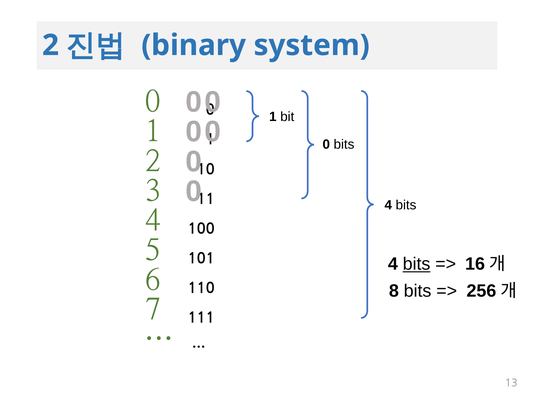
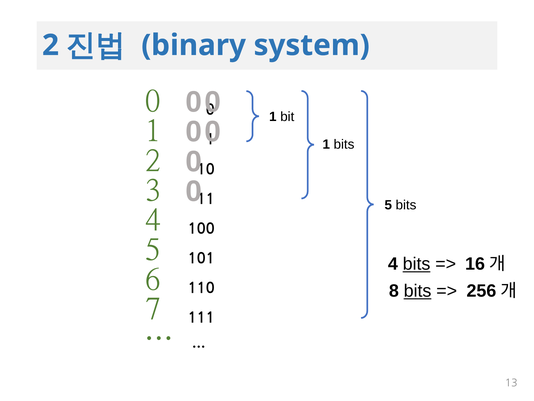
0: 0 -> 1 (326, 144)
4: 4 -> 5 (388, 205)
bits underline: none -> present (418, 291)
